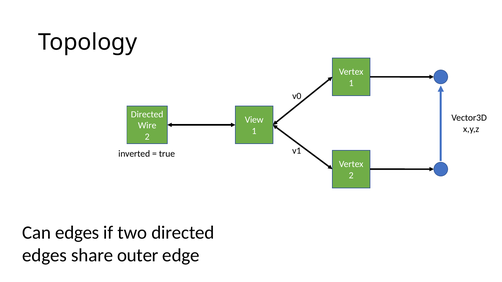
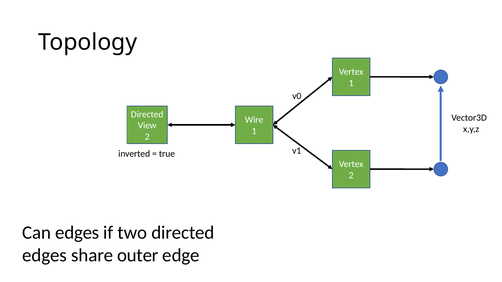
View: View -> Wire (254, 120)
Wire: Wire -> View (147, 126)
